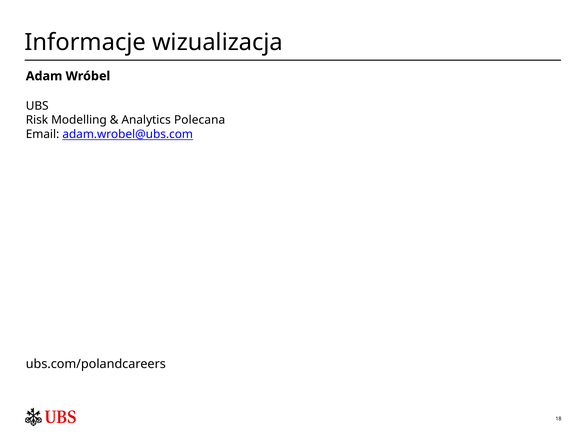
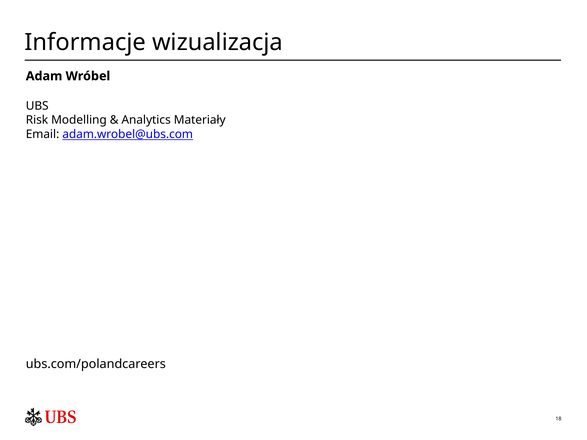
Polecana: Polecana -> Materiały (200, 120)
